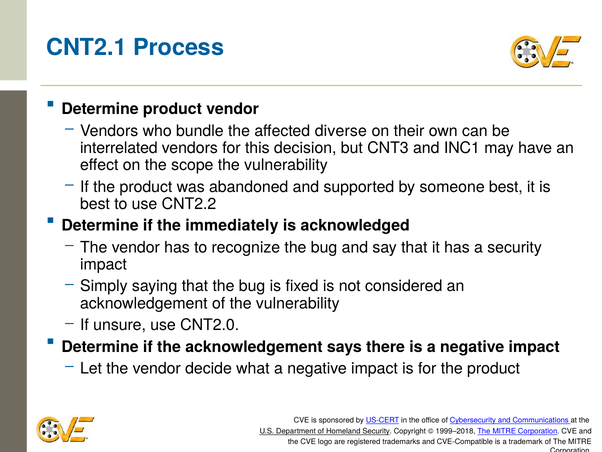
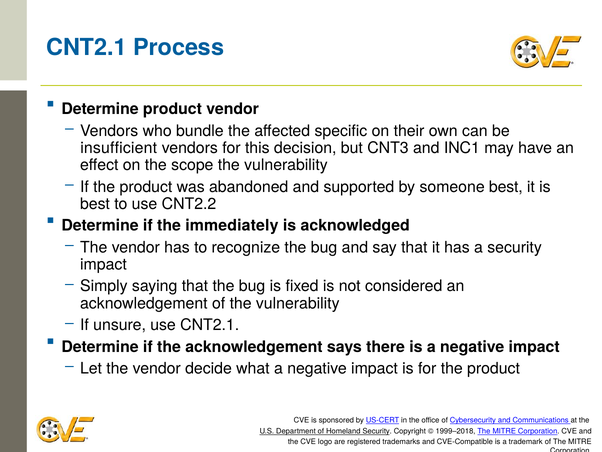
diverse: diverse -> specific (341, 131)
interrelated: interrelated -> insufficient (119, 148)
use CNT2.0: CNT2.0 -> CNT2.1 (210, 325)
